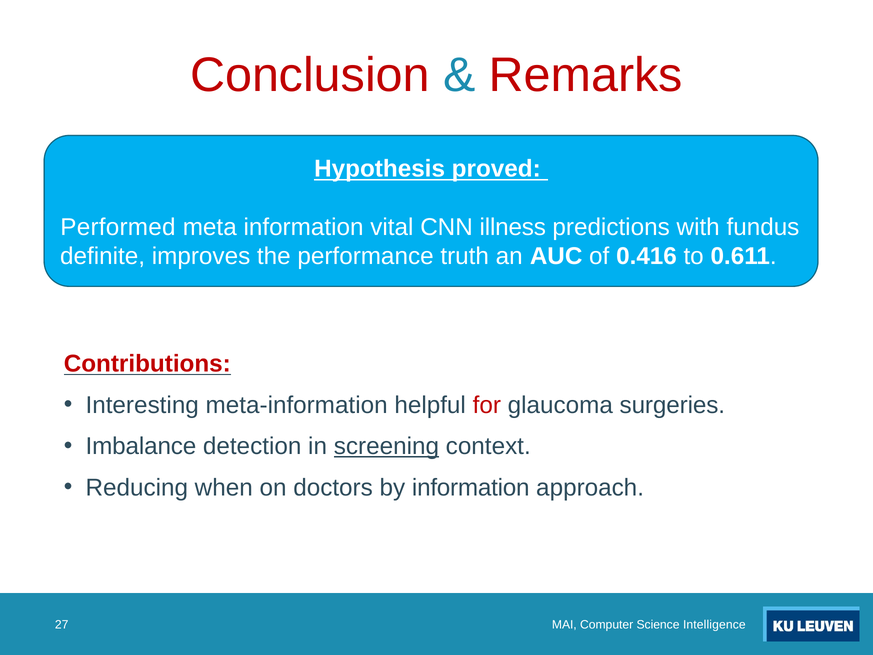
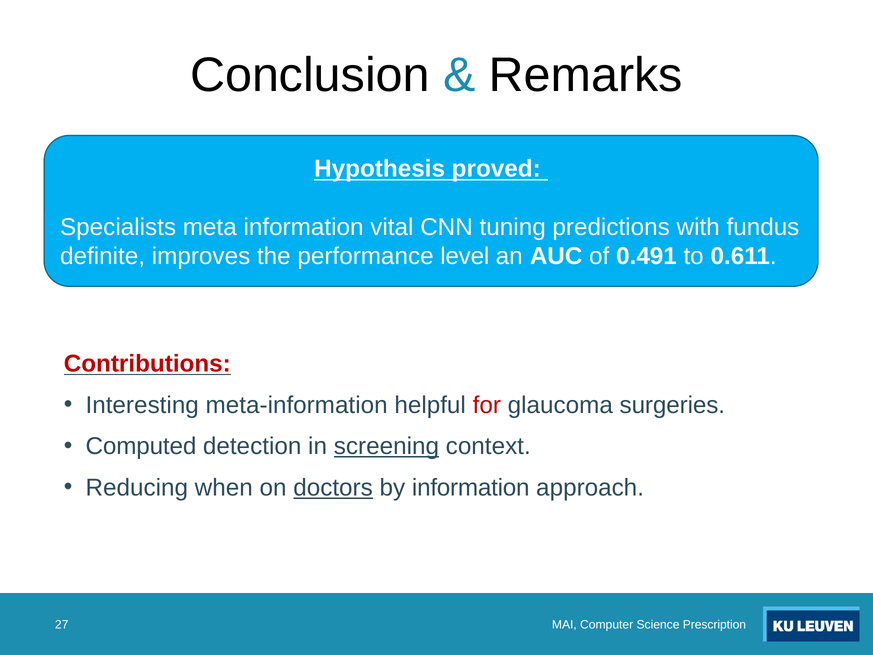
Conclusion colour: red -> black (310, 75)
Remarks colour: red -> black (586, 75)
Performed: Performed -> Specialists (118, 227)
illness: illness -> tuning (513, 227)
truth: truth -> level (465, 256)
0.416: 0.416 -> 0.491 (647, 256)
Imbalance: Imbalance -> Computed (141, 446)
doctors underline: none -> present (333, 488)
Intelligence: Intelligence -> Prescription (714, 625)
